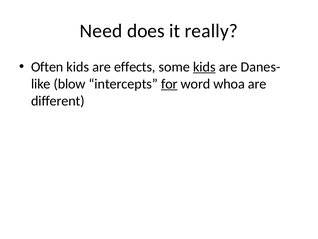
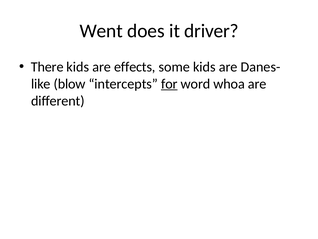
Need: Need -> Went (101, 31)
really: really -> driver (211, 31)
Often: Often -> There (47, 67)
kids underline: present -> none (204, 67)
